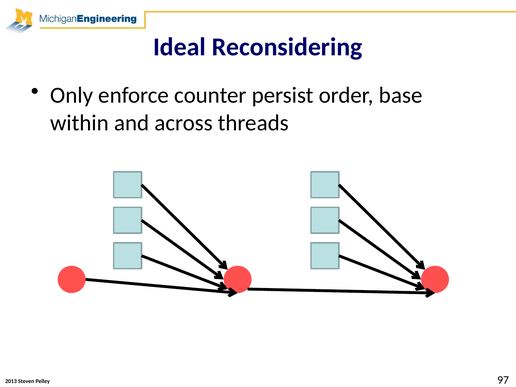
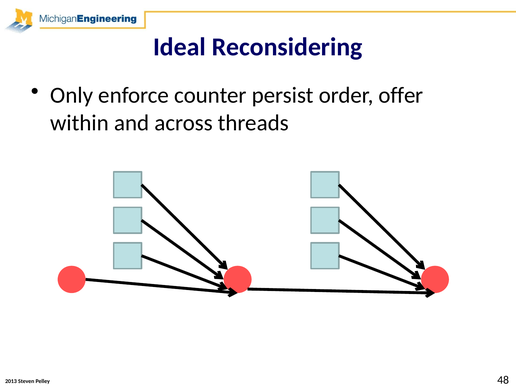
base: base -> offer (401, 95)
97: 97 -> 48 (503, 380)
